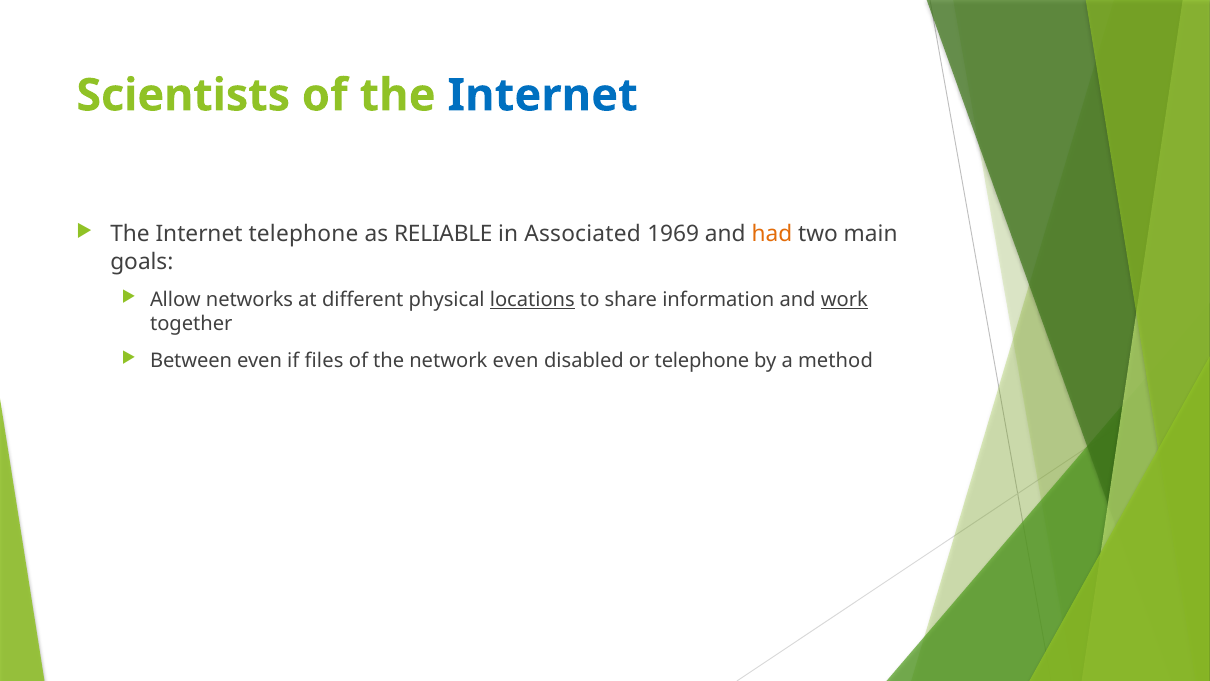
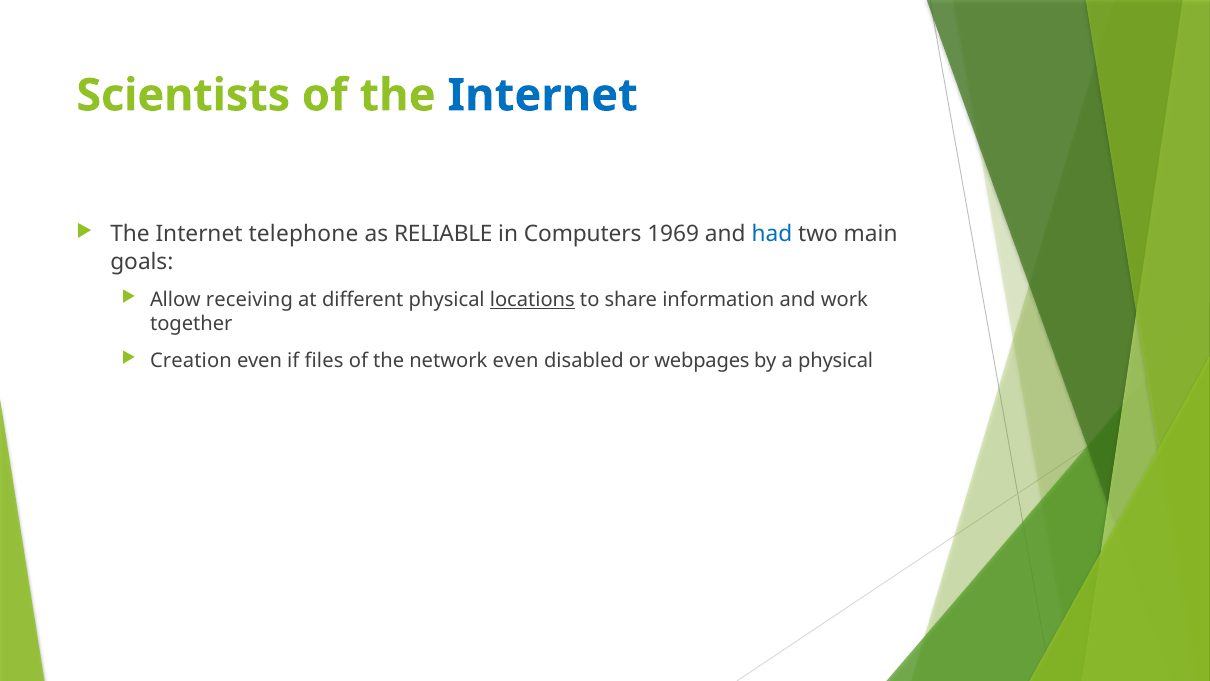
Associated: Associated -> Computers (583, 234)
had colour: orange -> blue (772, 234)
networks: networks -> receiving (249, 300)
work underline: present -> none (844, 300)
Between: Between -> Creation (191, 361)
or telephone: telephone -> webpages (702, 361)
a method: method -> physical (836, 361)
